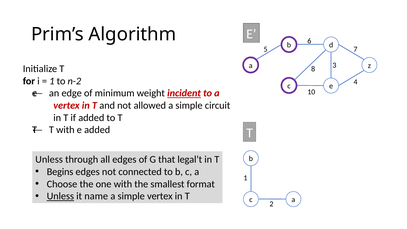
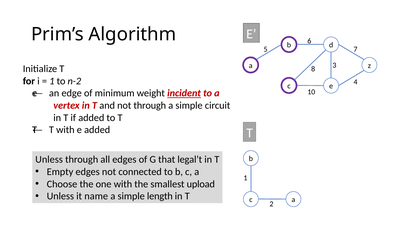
not allowed: allowed -> through (150, 105)
Begins: Begins -> Empty (60, 172)
format: format -> upload (201, 184)
Unless underline: present -> none (60, 196)
simple vertex: vertex -> length (160, 196)
